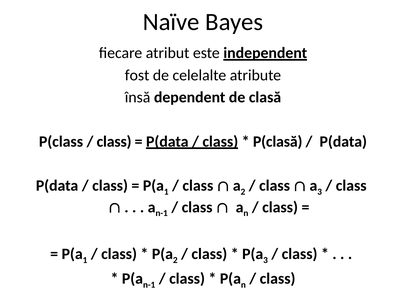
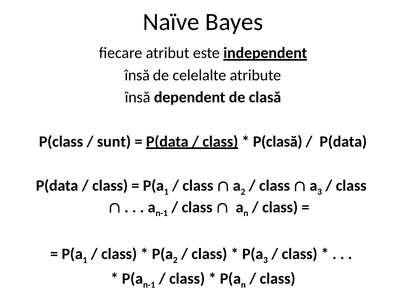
fost: fost -> însă (137, 75)
class: class -> sunt (114, 142)
